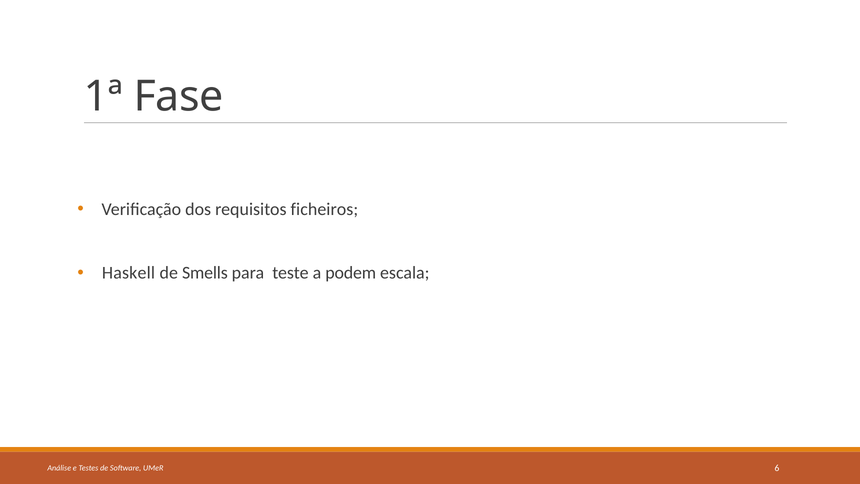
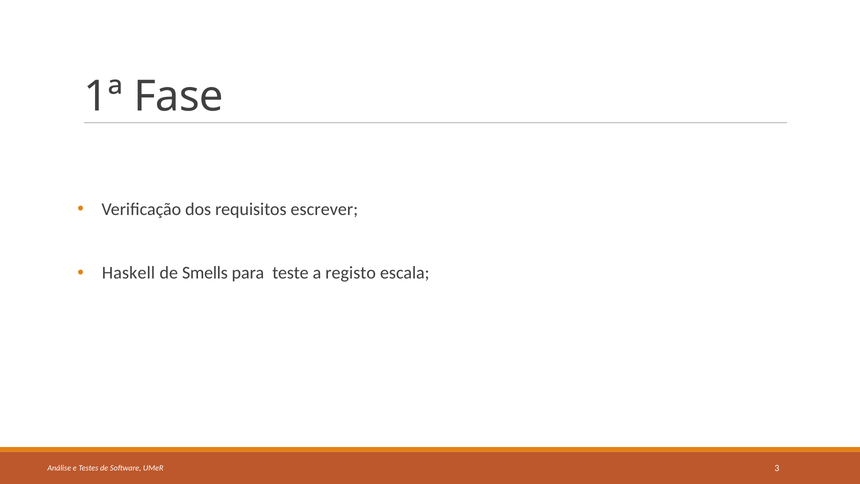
ficheiros: ficheiros -> escrever (324, 209)
podem: podem -> registo (351, 273)
6: 6 -> 3 (777, 468)
